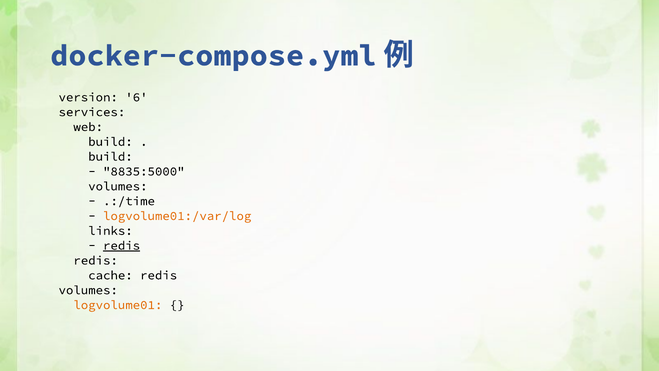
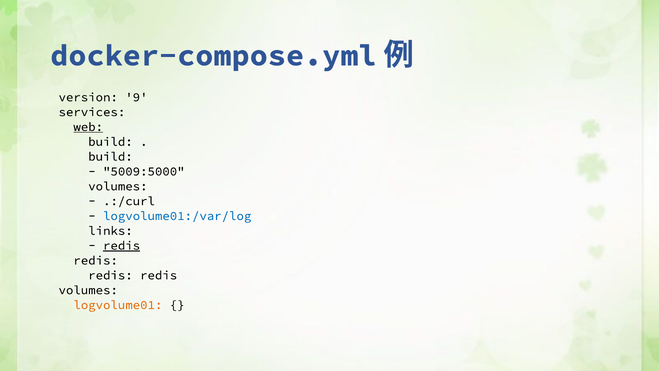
6: 6 -> 9 (136, 97)
web underline: none -> present (88, 127)
8835:5000: 8835:5000 -> 5009:5000 (144, 171)
.:/time: .:/time -> .:/curl (129, 201)
logvolume01:/var/log colour: orange -> blue (177, 216)
cache: cache -> redis (110, 275)
